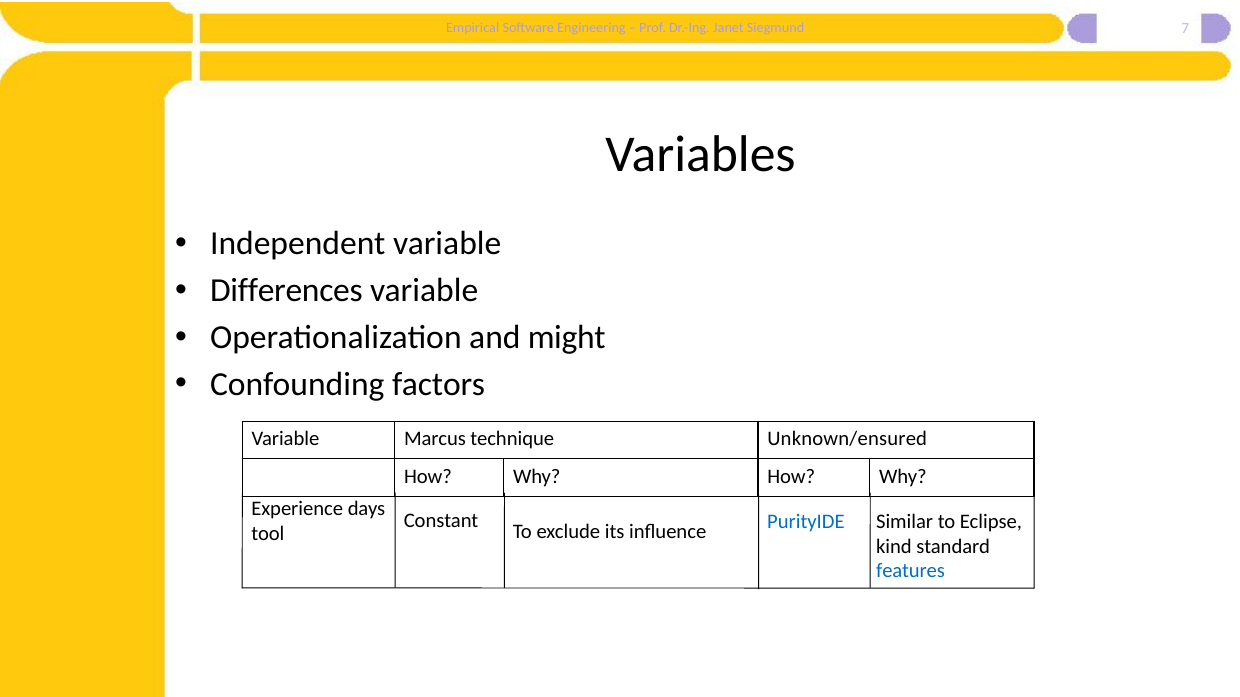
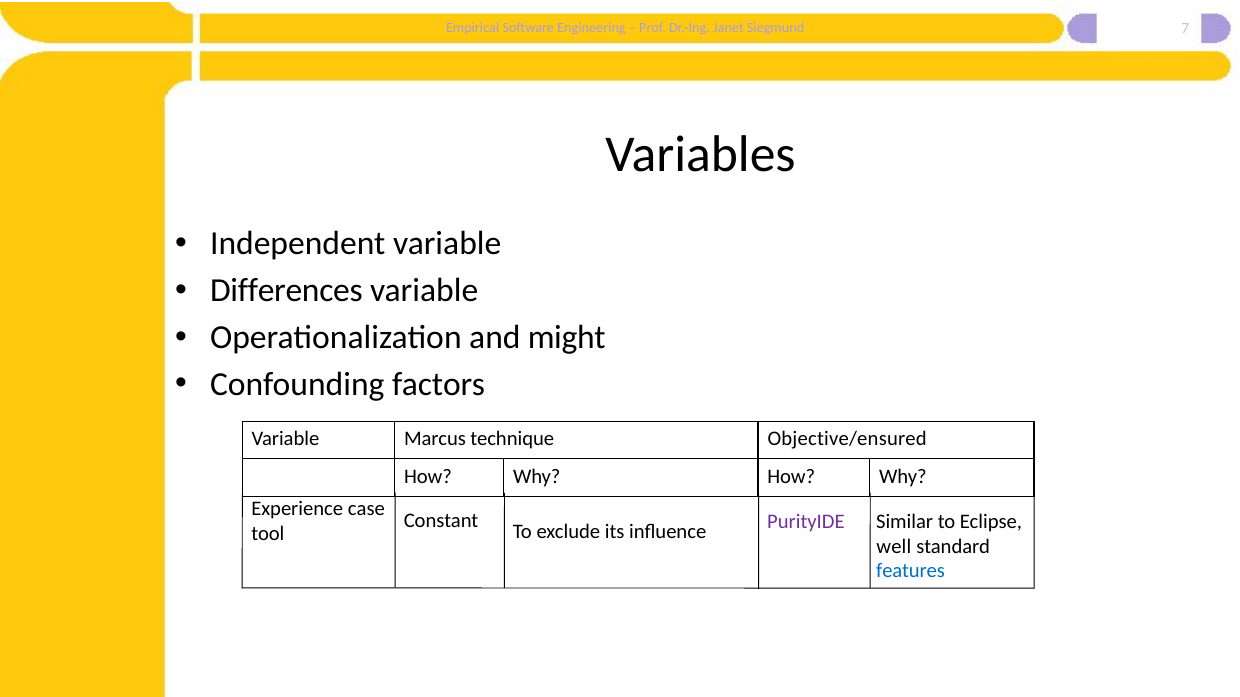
Unknown/ensured: Unknown/ensured -> Objective/ensured (847, 439)
days: days -> case (366, 509)
PurityIDE colour: blue -> purple (806, 522)
kind: kind -> well (894, 547)
